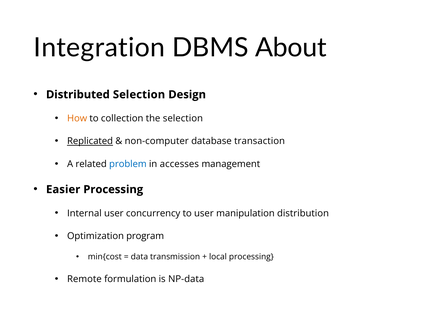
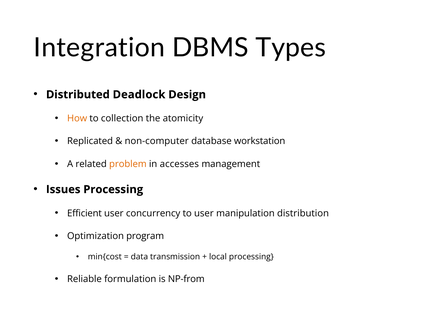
About: About -> Types (291, 48)
Distributed Selection: Selection -> Deadlock (139, 95)
the selection: selection -> atomicity (183, 119)
Replicated underline: present -> none (90, 141)
transaction: transaction -> workstation (260, 141)
problem colour: blue -> orange (128, 164)
Easier: Easier -> Issues (63, 190)
Internal: Internal -> Efficient (84, 214)
Remote: Remote -> Reliable (84, 280)
NP-data: NP-data -> NP-from (186, 280)
